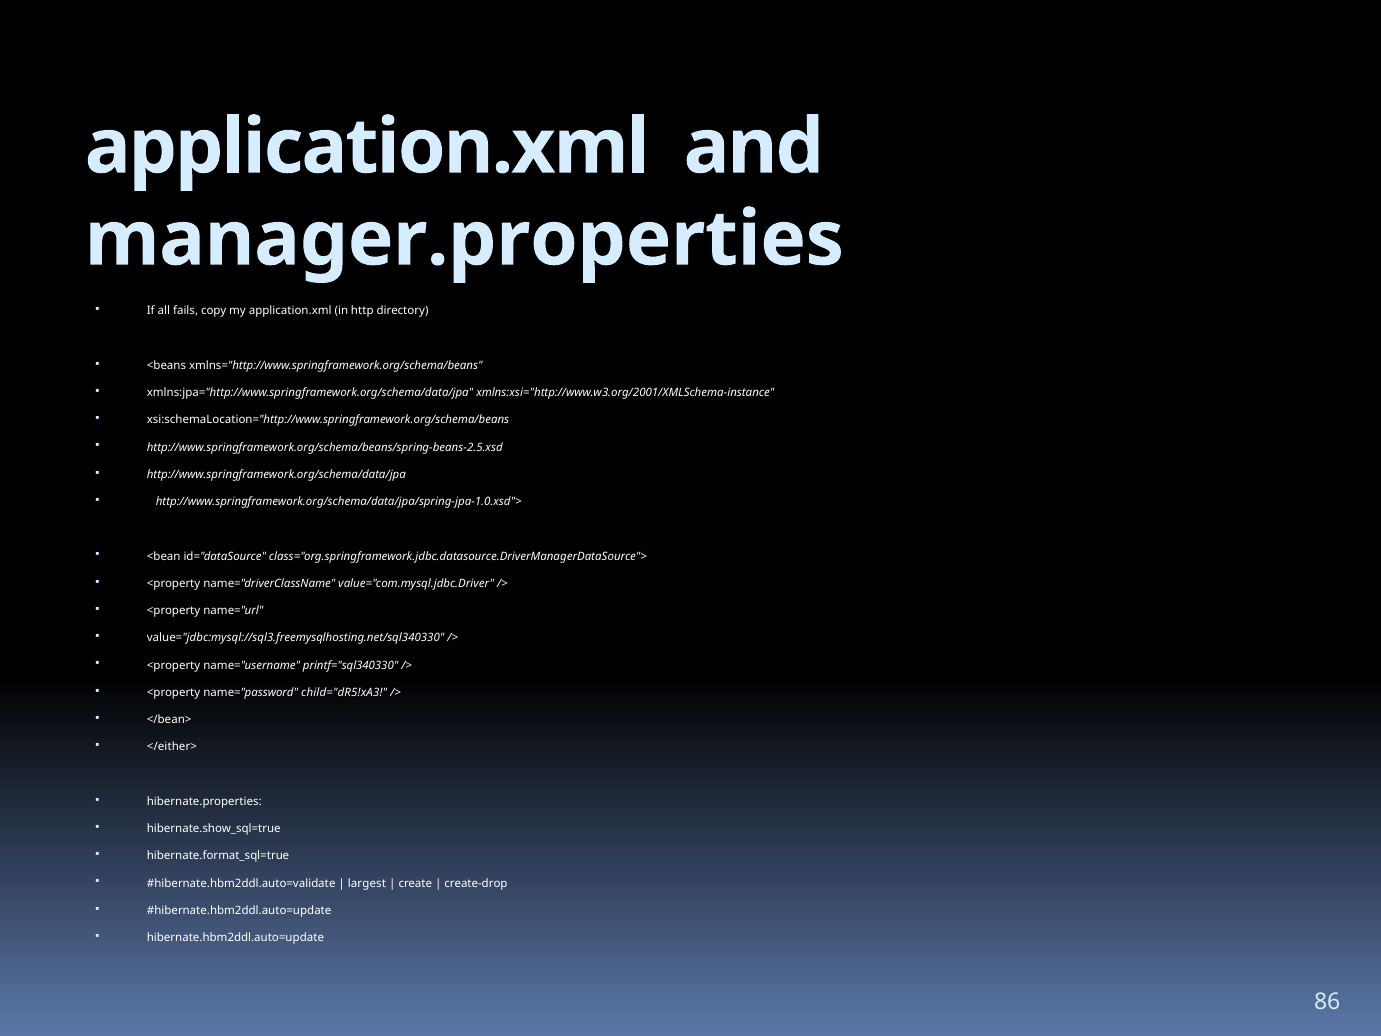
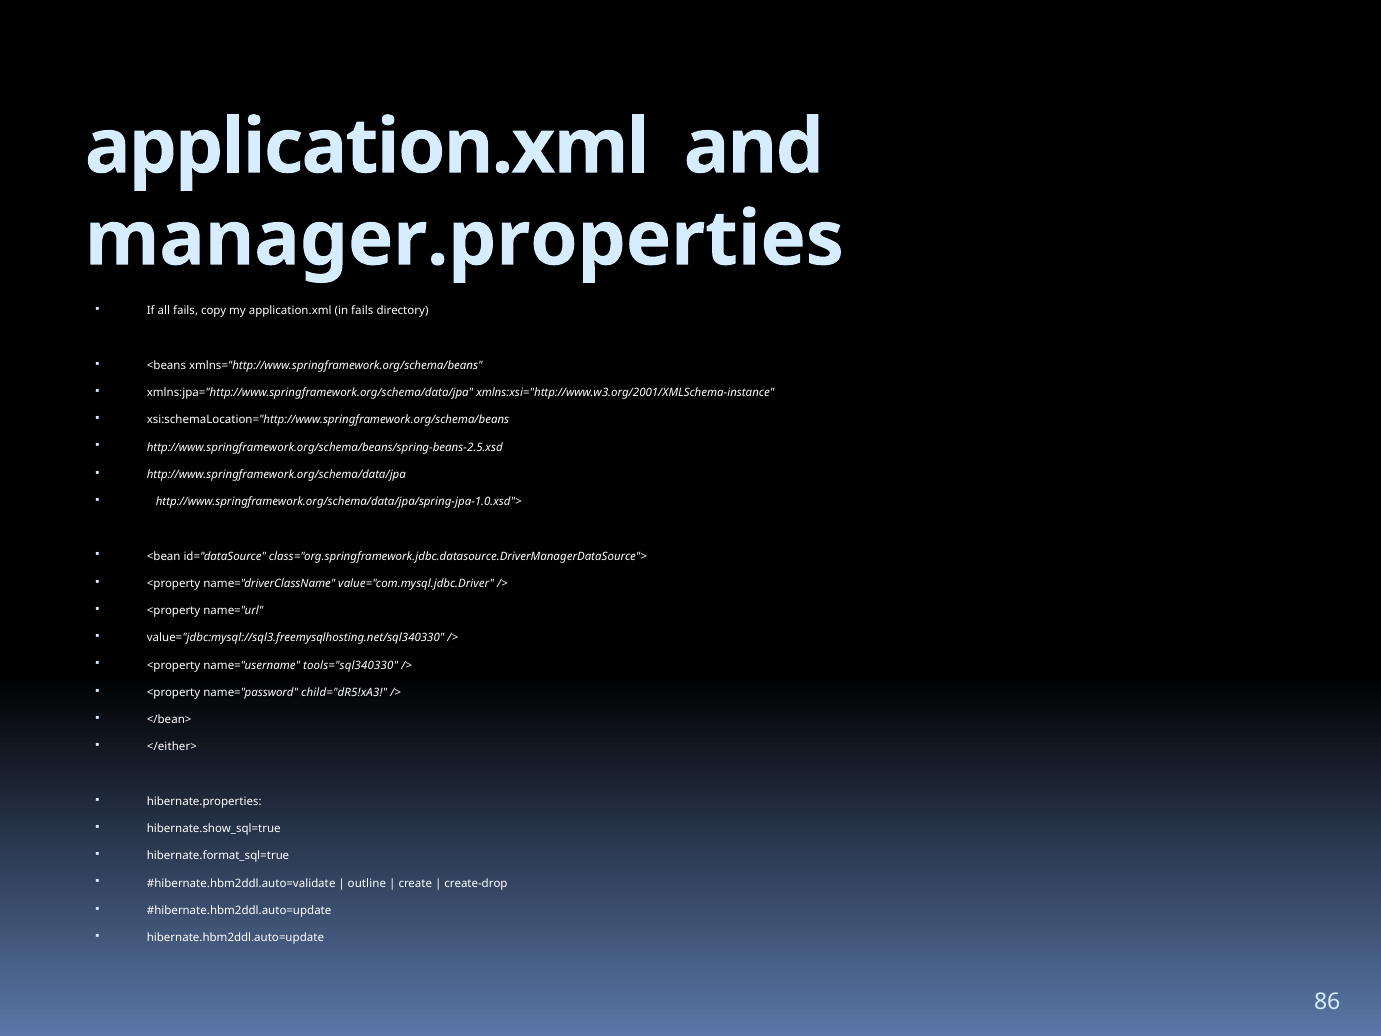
in http: http -> fails (362, 311)
printf="sql340330: printf="sql340330 -> tools="sql340330 (351, 665)
largest: largest -> outline (367, 883)
